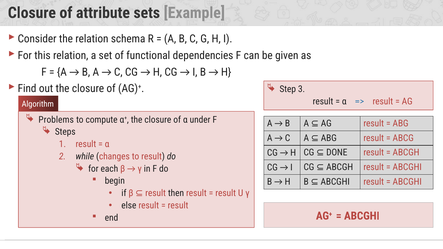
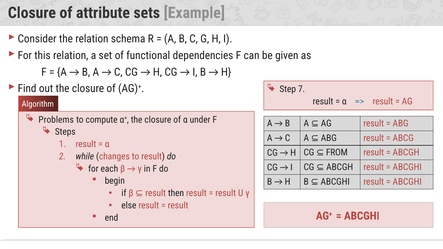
3: 3 -> 7 (302, 89)
DONE: DONE -> FROM (337, 153)
